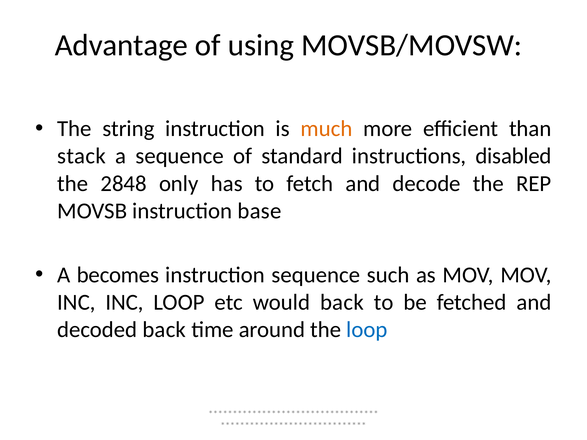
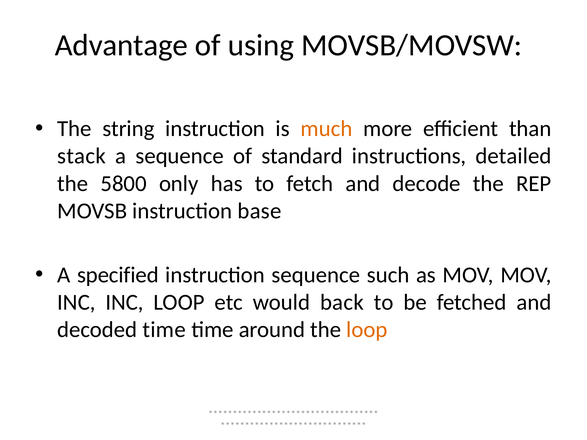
disabled: disabled -> detailed (513, 156)
2848: 2848 -> 5800 (124, 184)
becomes: becomes -> specified (118, 275)
decoded back: back -> time (164, 330)
loop colour: blue -> orange (367, 330)
